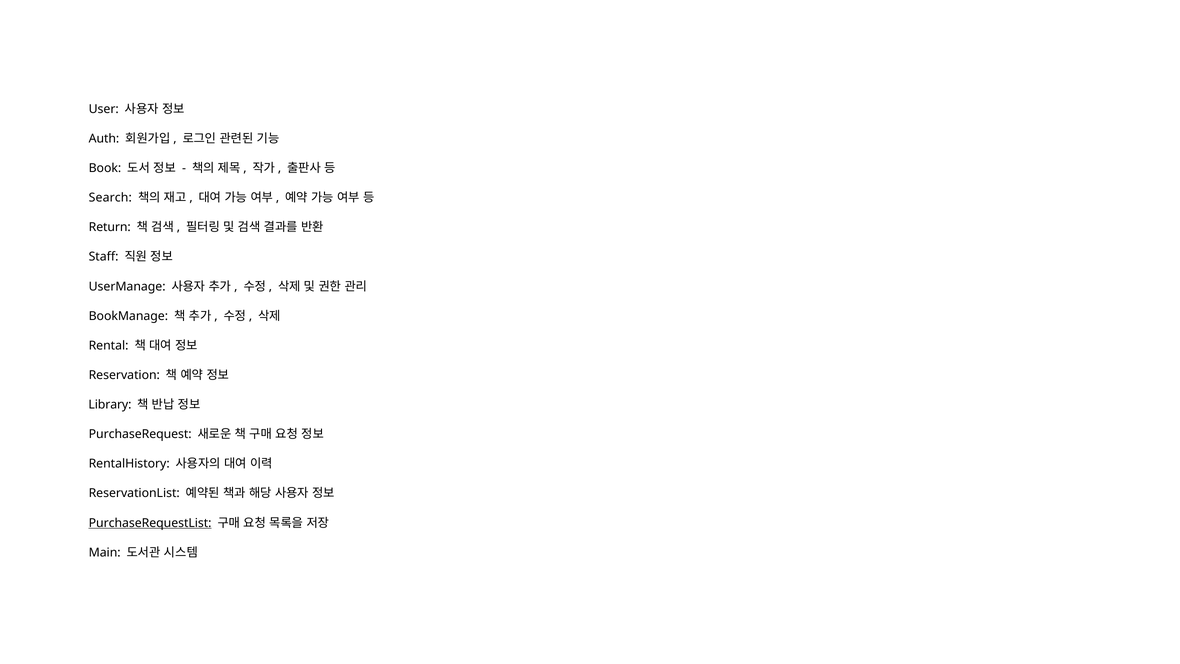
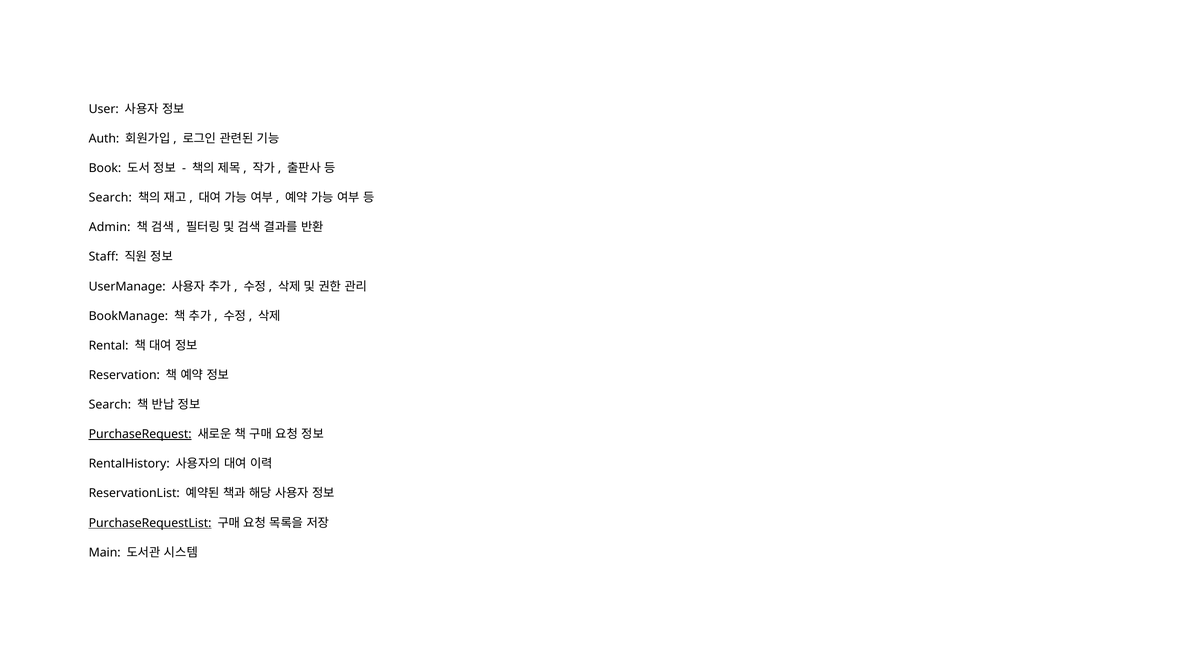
Return: Return -> Admin (110, 227)
Library: Library -> Search (110, 405)
PurchaseRequest underline: none -> present (140, 434)
